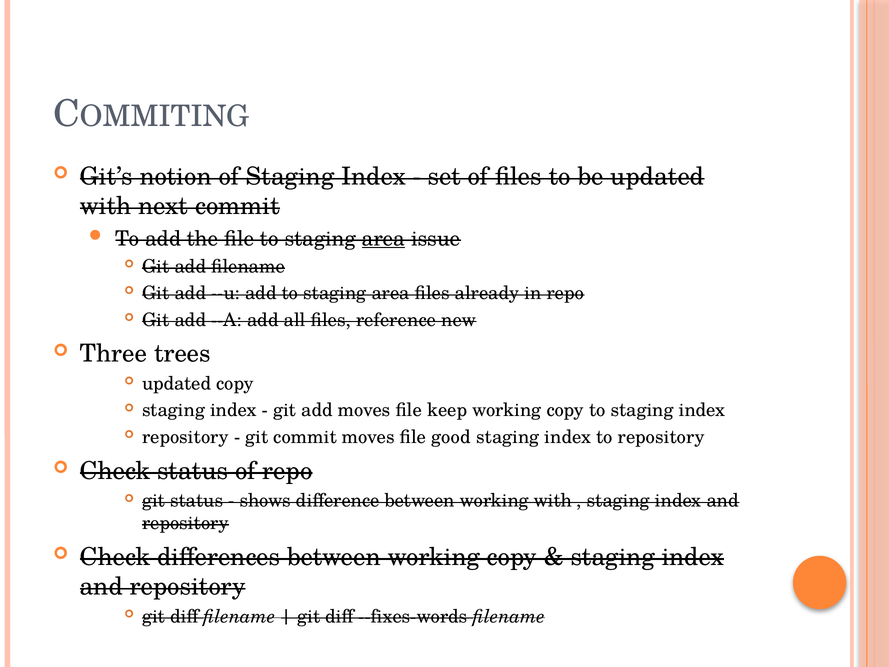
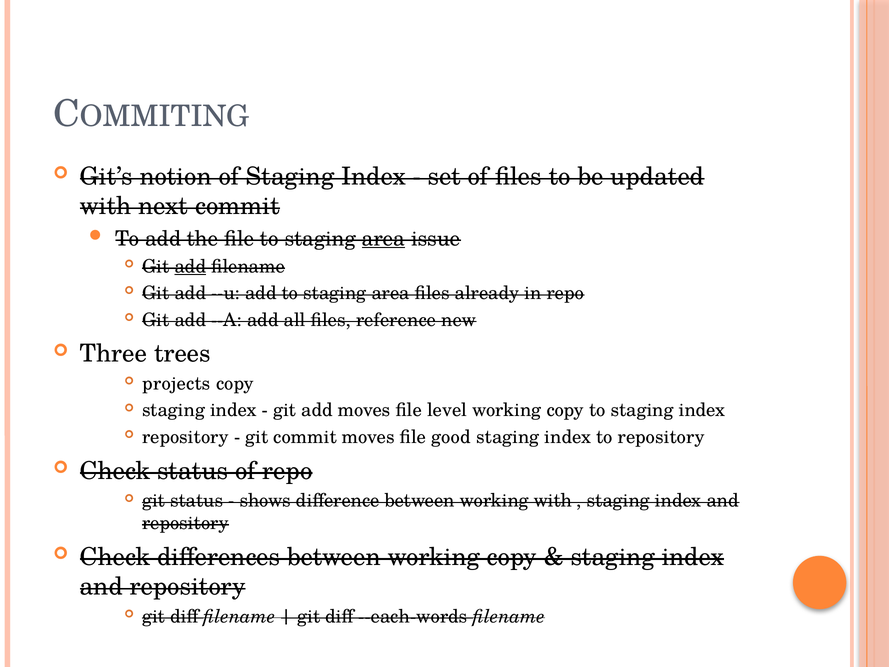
add underline: none -> present (190, 266)
updated: updated -> projects (176, 384)
keep: keep -> level (447, 410)
--fixes-words: --fixes-words -> --each-words (413, 616)
